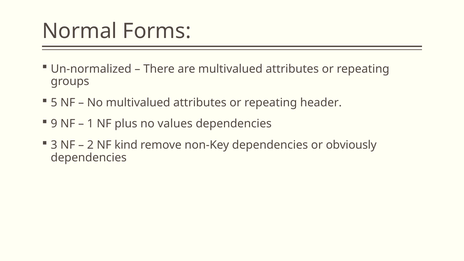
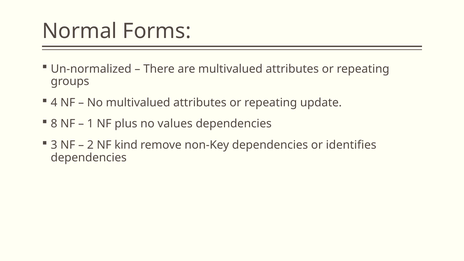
5: 5 -> 4 (54, 103)
header: header -> update (321, 103)
9: 9 -> 8 (54, 124)
obviously: obviously -> identifies (351, 145)
